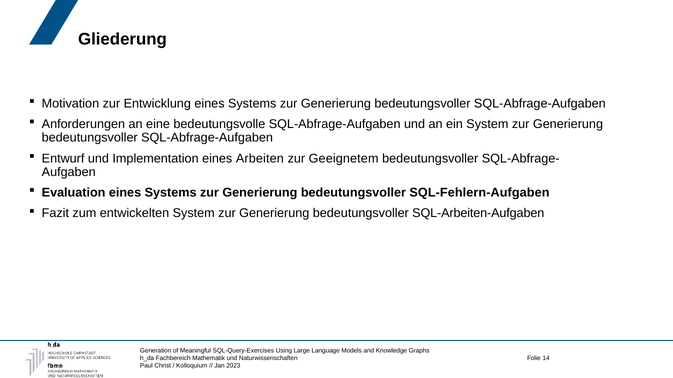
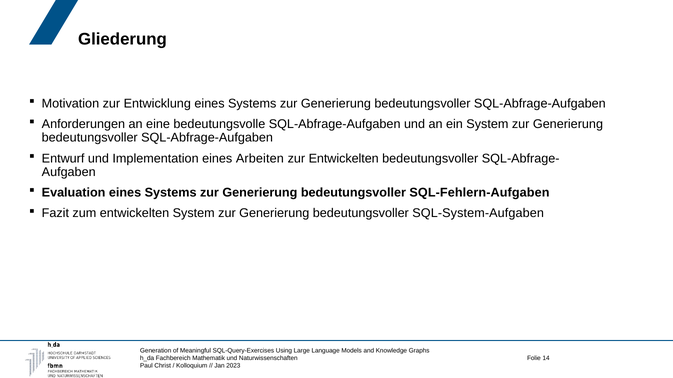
zur Geeignetem: Geeignetem -> Entwickelten (344, 159)
SQL-Arbeiten-Aufgaben: SQL-Arbeiten-Aufgaben -> SQL-System-Aufgaben (478, 214)
